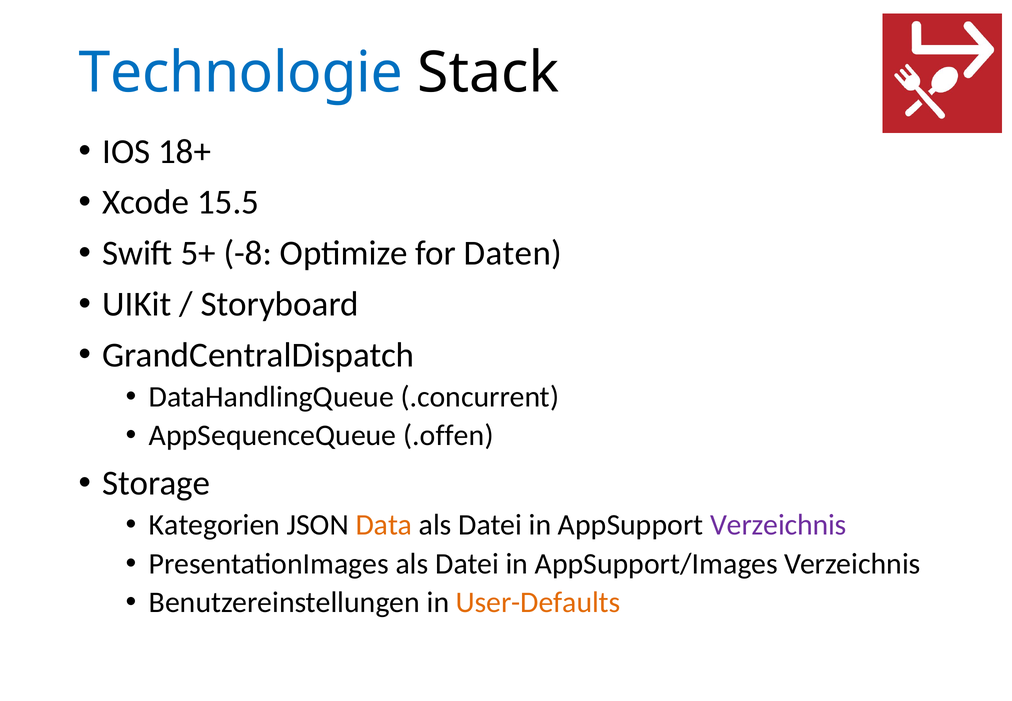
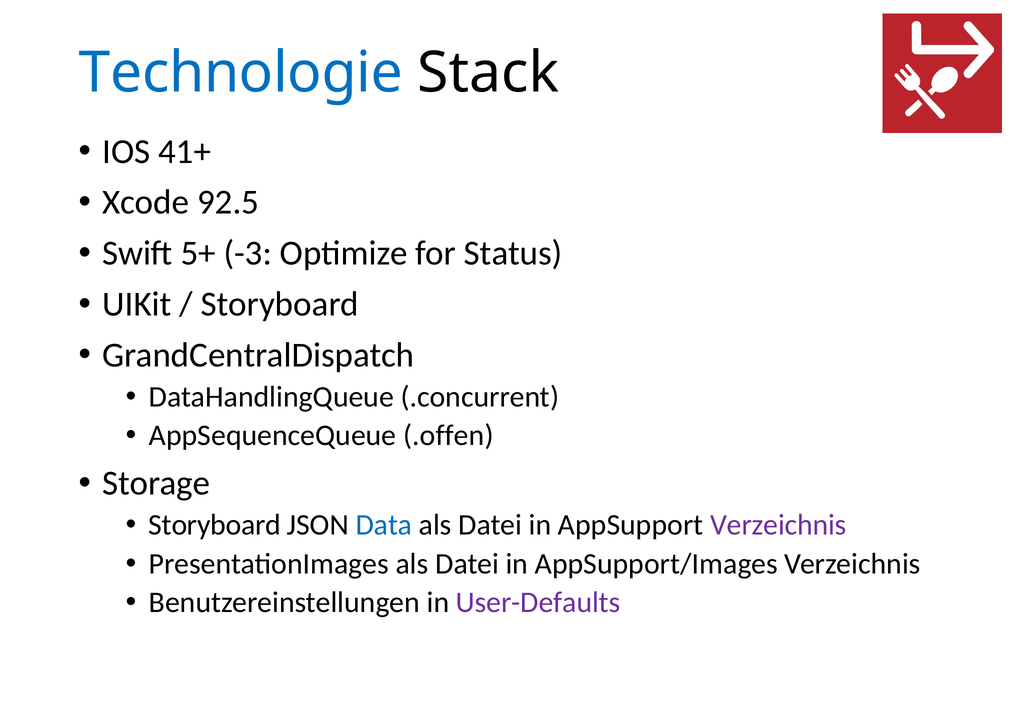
18+: 18+ -> 41+ (185, 151)
15.5: 15.5 -> 92.5 (228, 202)
-8: -8 -> -3 (248, 253)
Daten: Daten -> Status (513, 253)
Kategorien: Kategorien -> Storyboard (215, 525)
Data colour: orange -> blue (384, 525)
User-Defaults colour: orange -> purple (538, 602)
